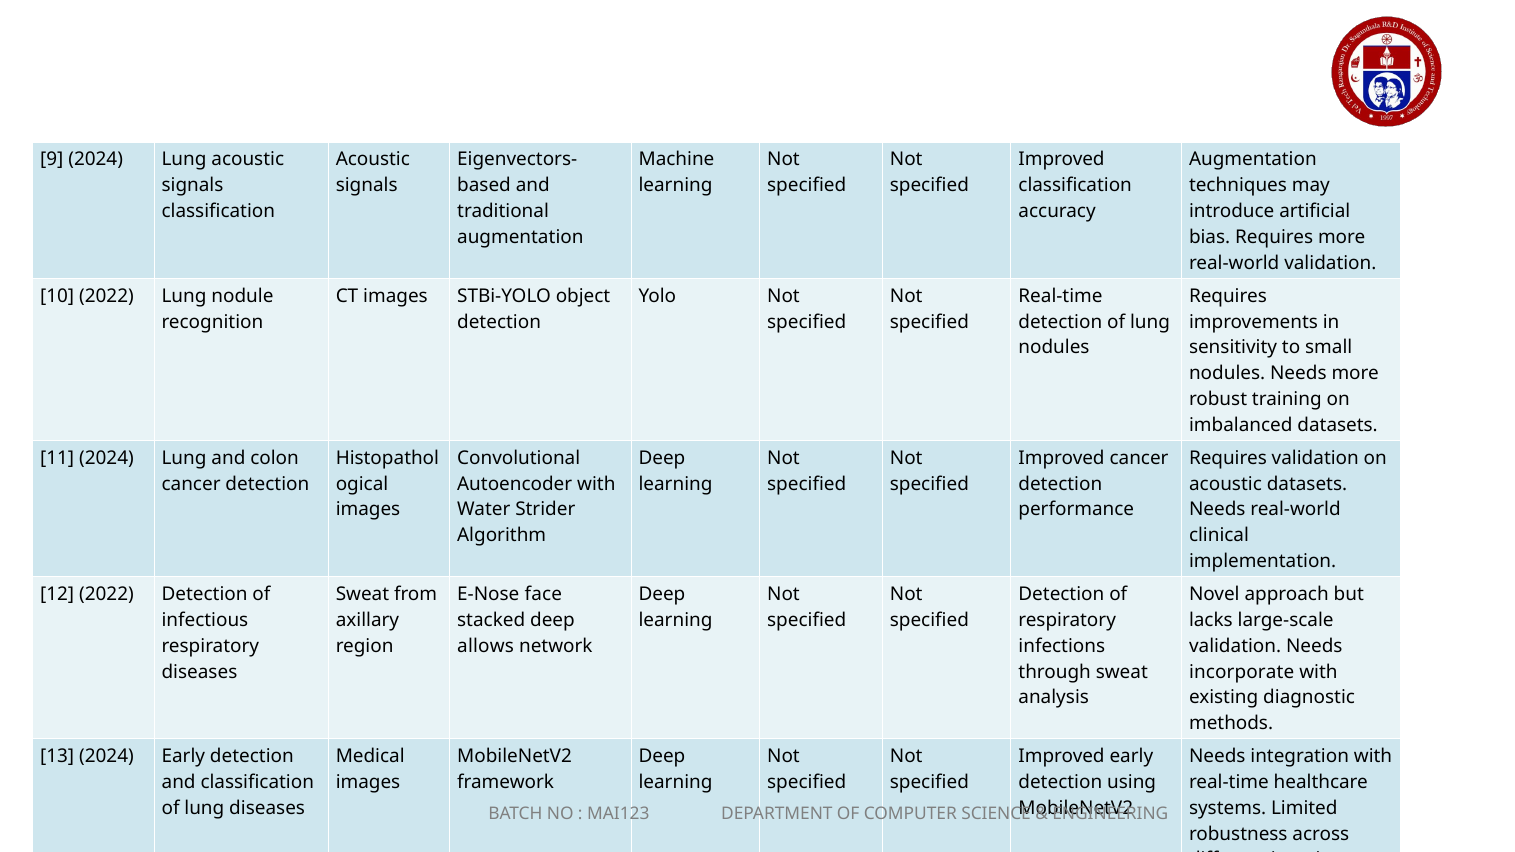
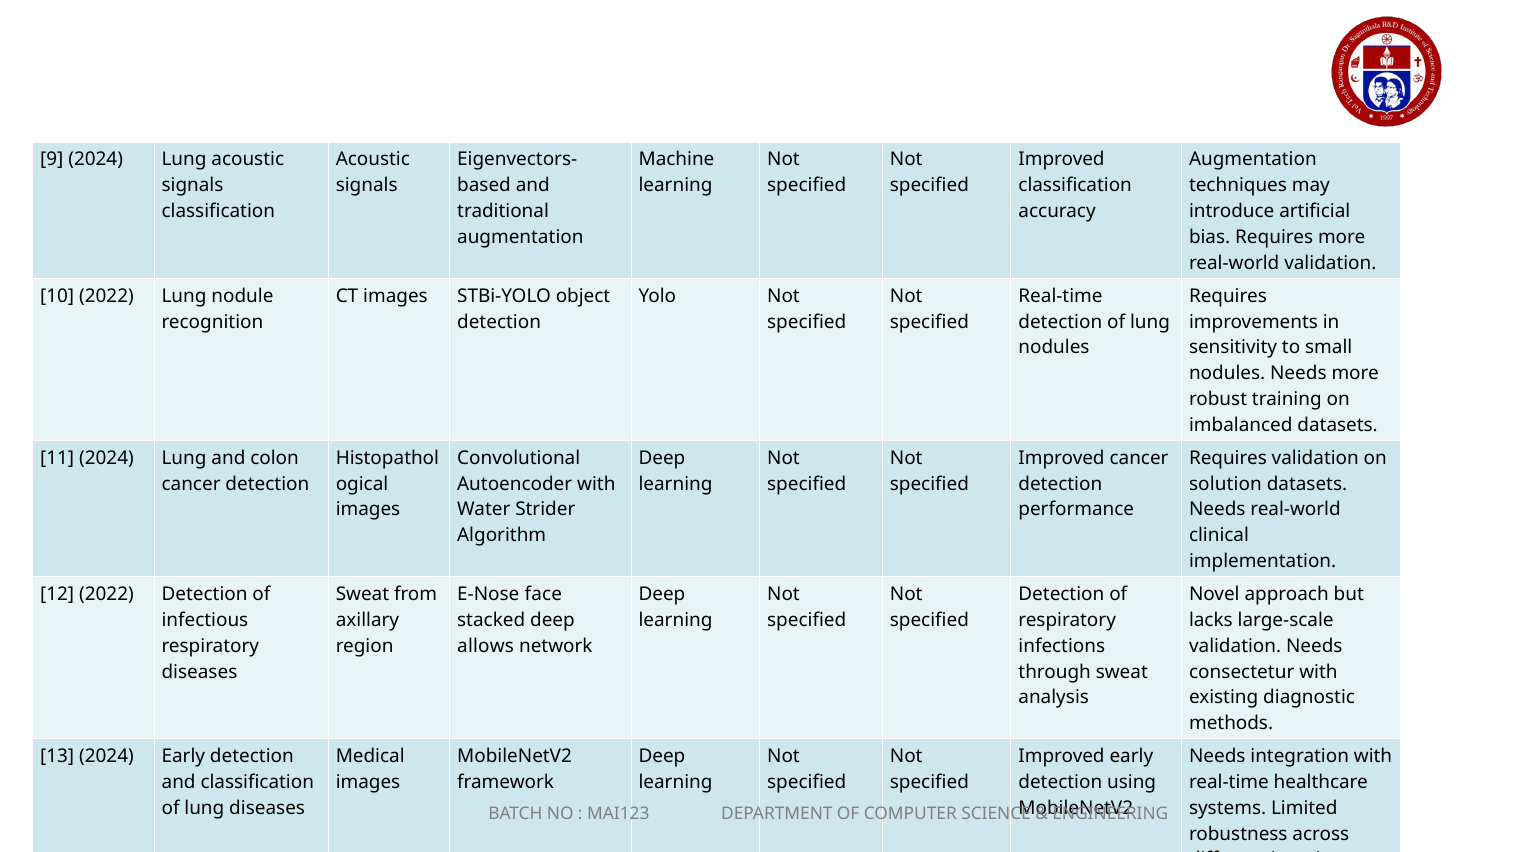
acoustic: acoustic -> solution (1225, 484)
incorporate: incorporate -> consectetur (1242, 672)
